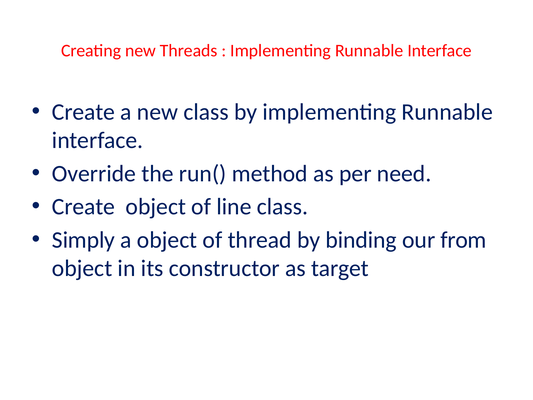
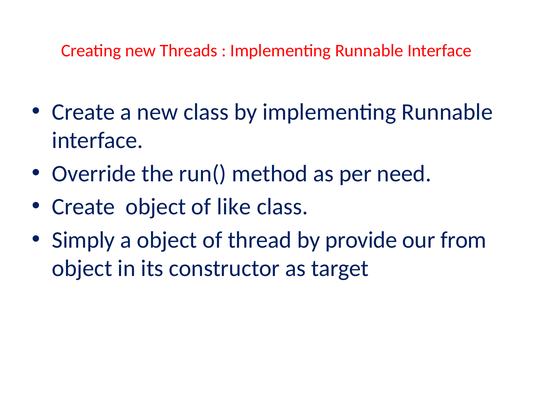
line: line -> like (234, 207)
binding: binding -> provide (361, 240)
